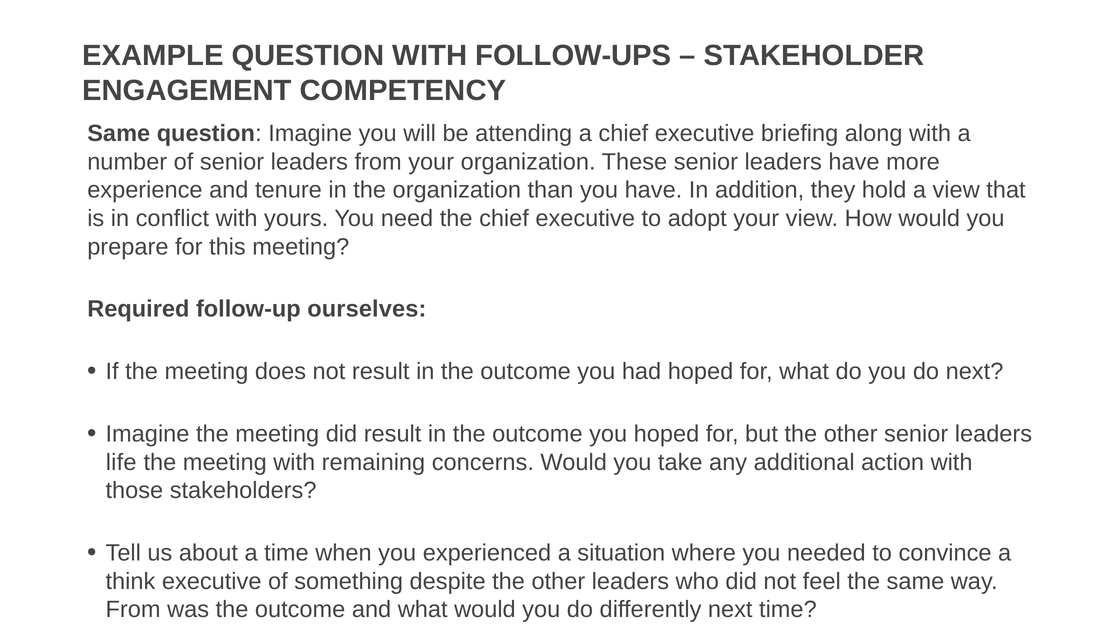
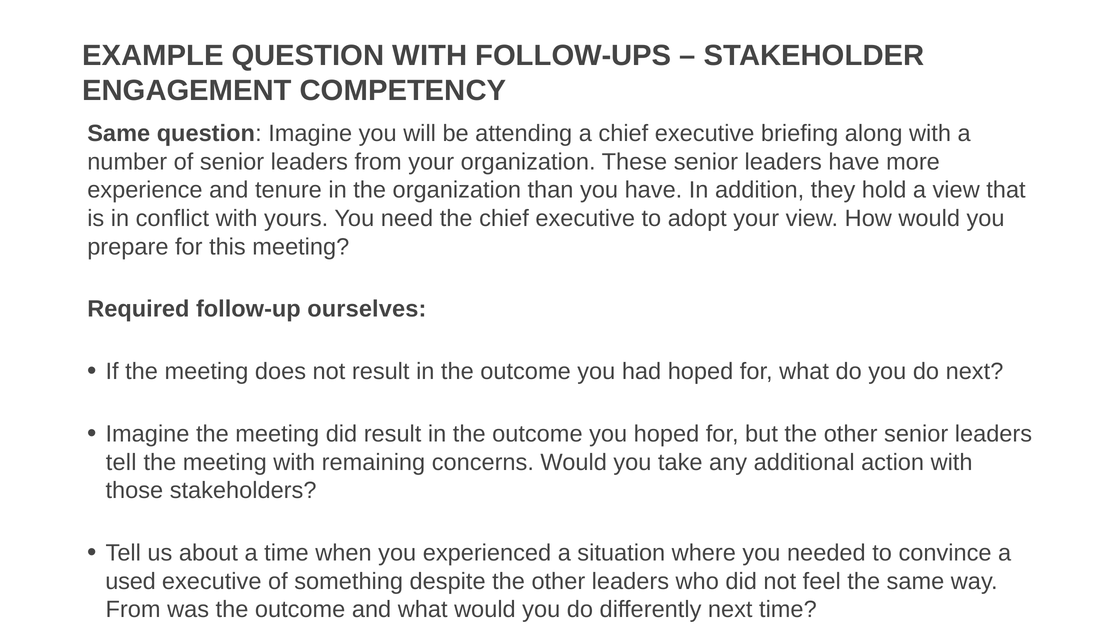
life: life -> tell (121, 463)
think: think -> used (131, 582)
